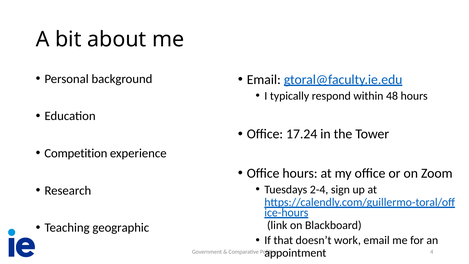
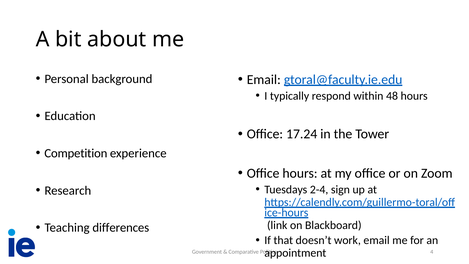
geographic: geographic -> differences (121, 228)
